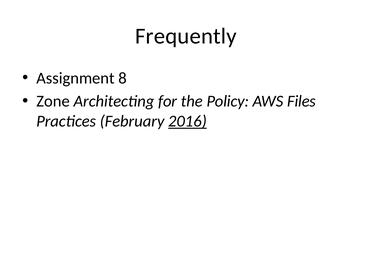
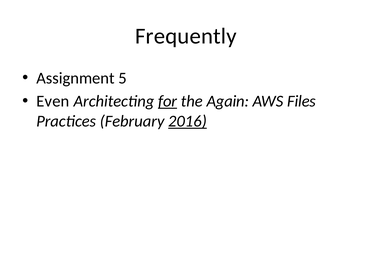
8: 8 -> 5 (122, 78)
Zone: Zone -> Even (53, 101)
for underline: none -> present (168, 101)
Policy: Policy -> Again (228, 101)
